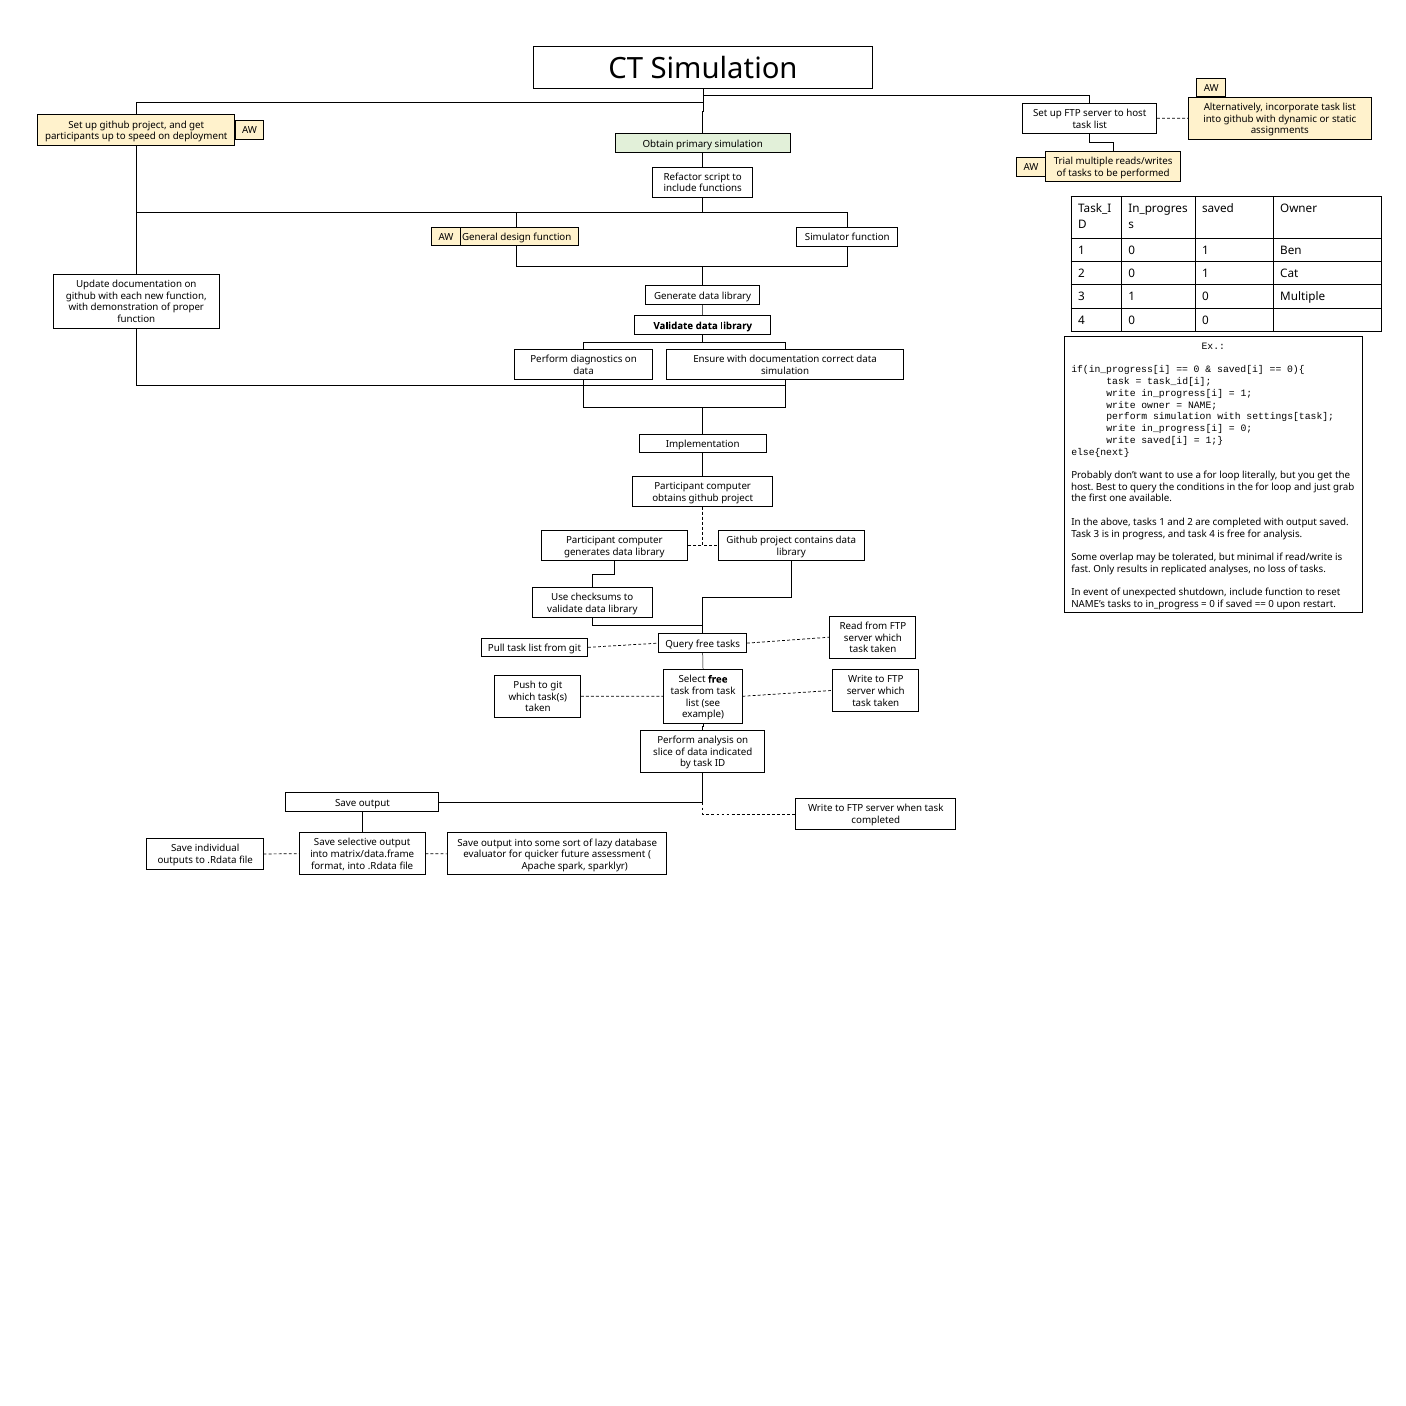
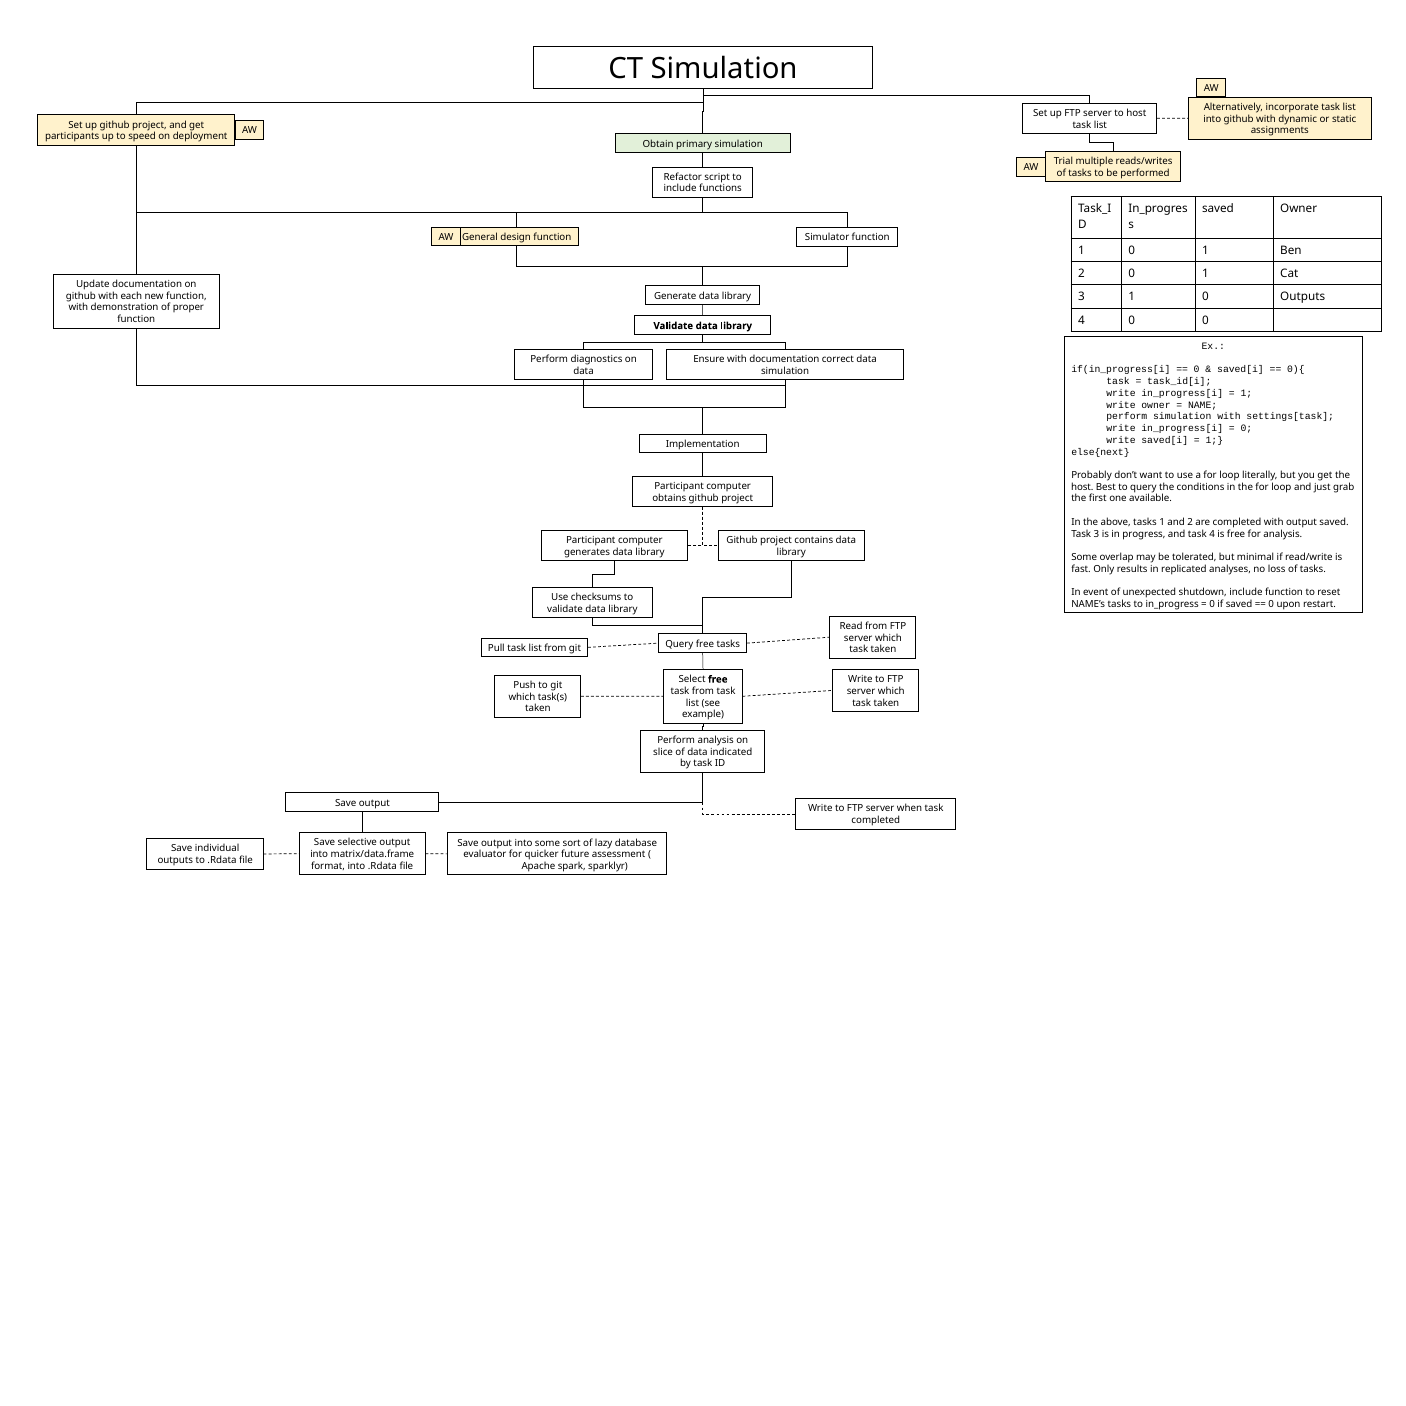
0 Multiple: Multiple -> Outputs (1303, 297)
